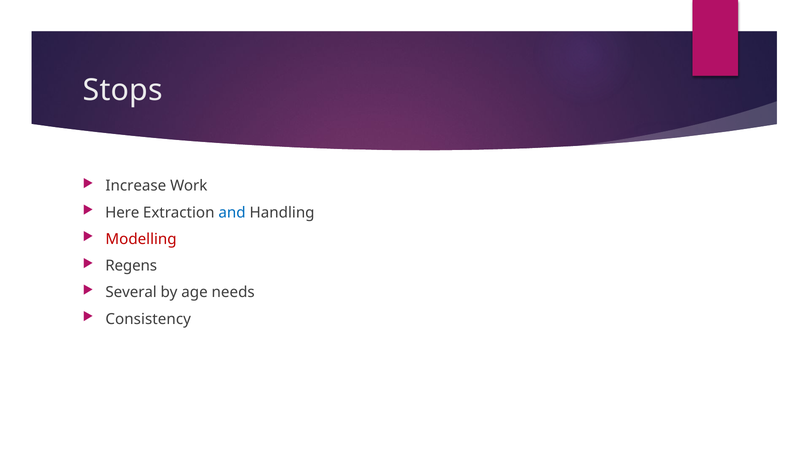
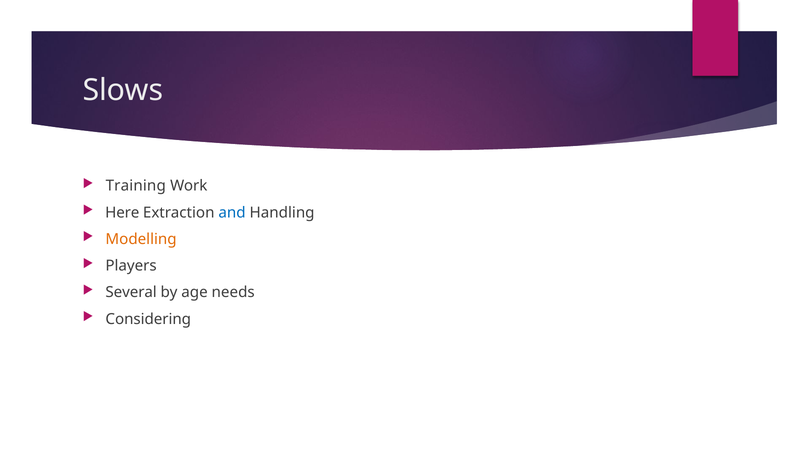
Stops: Stops -> Slows (123, 90)
Increase: Increase -> Training (136, 186)
Modelling colour: red -> orange (141, 239)
Regens: Regens -> Players (131, 266)
Consistency: Consistency -> Considering (148, 319)
